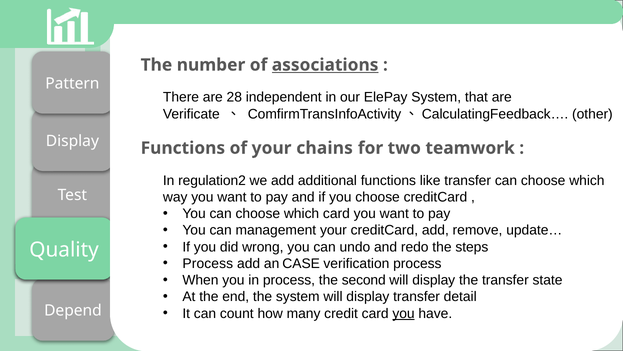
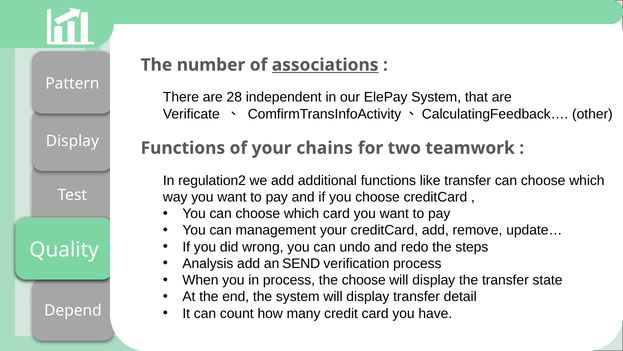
Process: Process -> Analysis (208, 263)
CASE: CASE -> SEND (301, 263)
the second: second -> choose (364, 280)
you underline: present -> none (404, 313)
